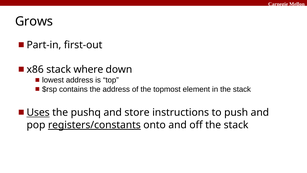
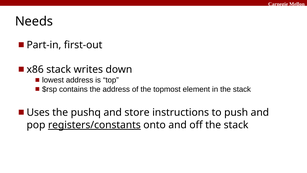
Grows: Grows -> Needs (34, 21)
where: where -> writes (88, 69)
Uses underline: present -> none (38, 112)
